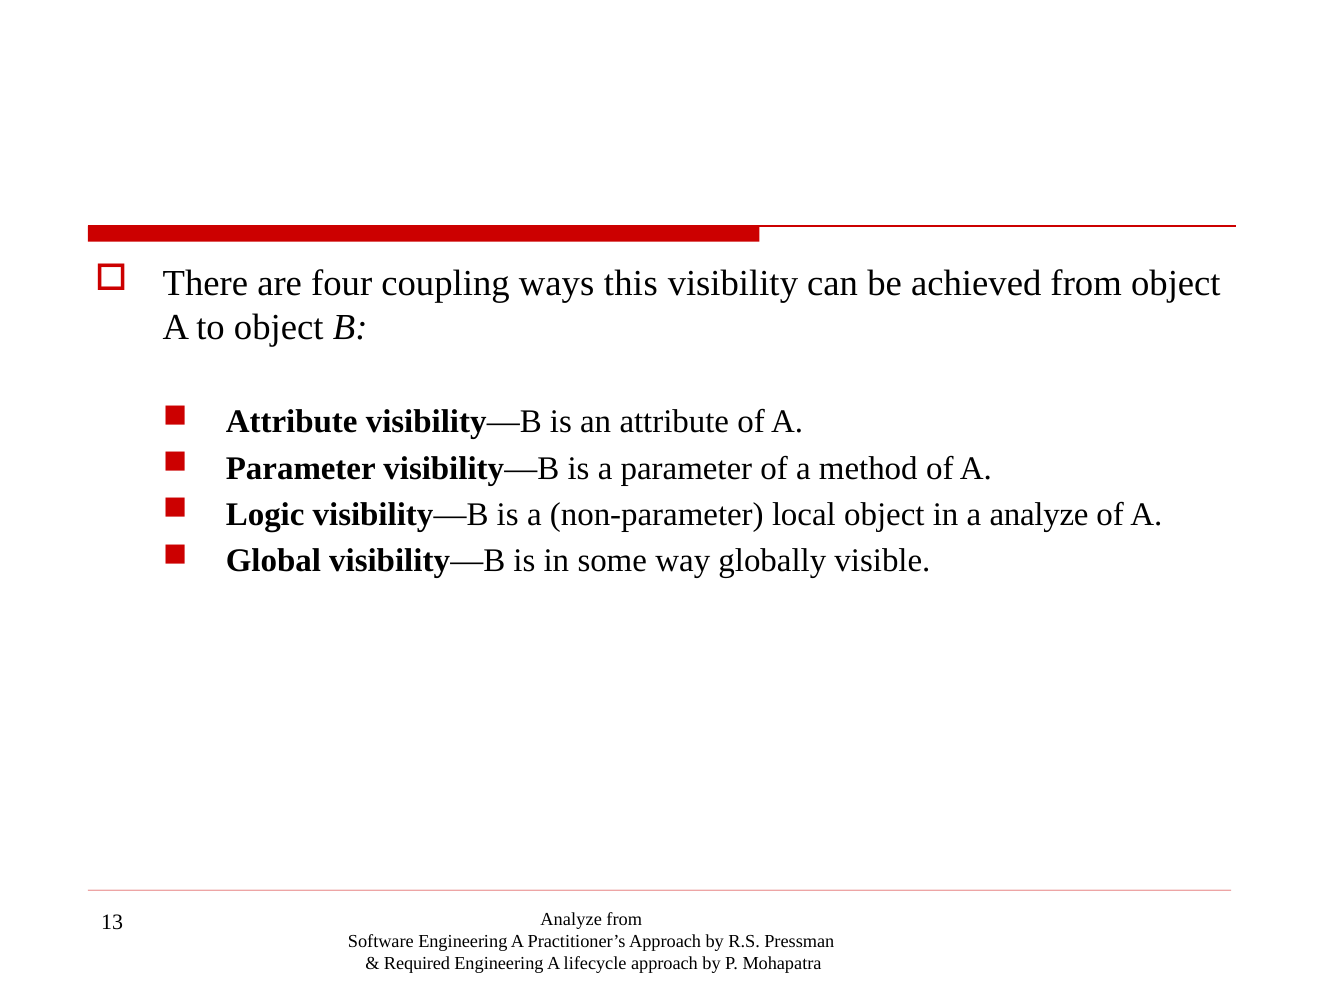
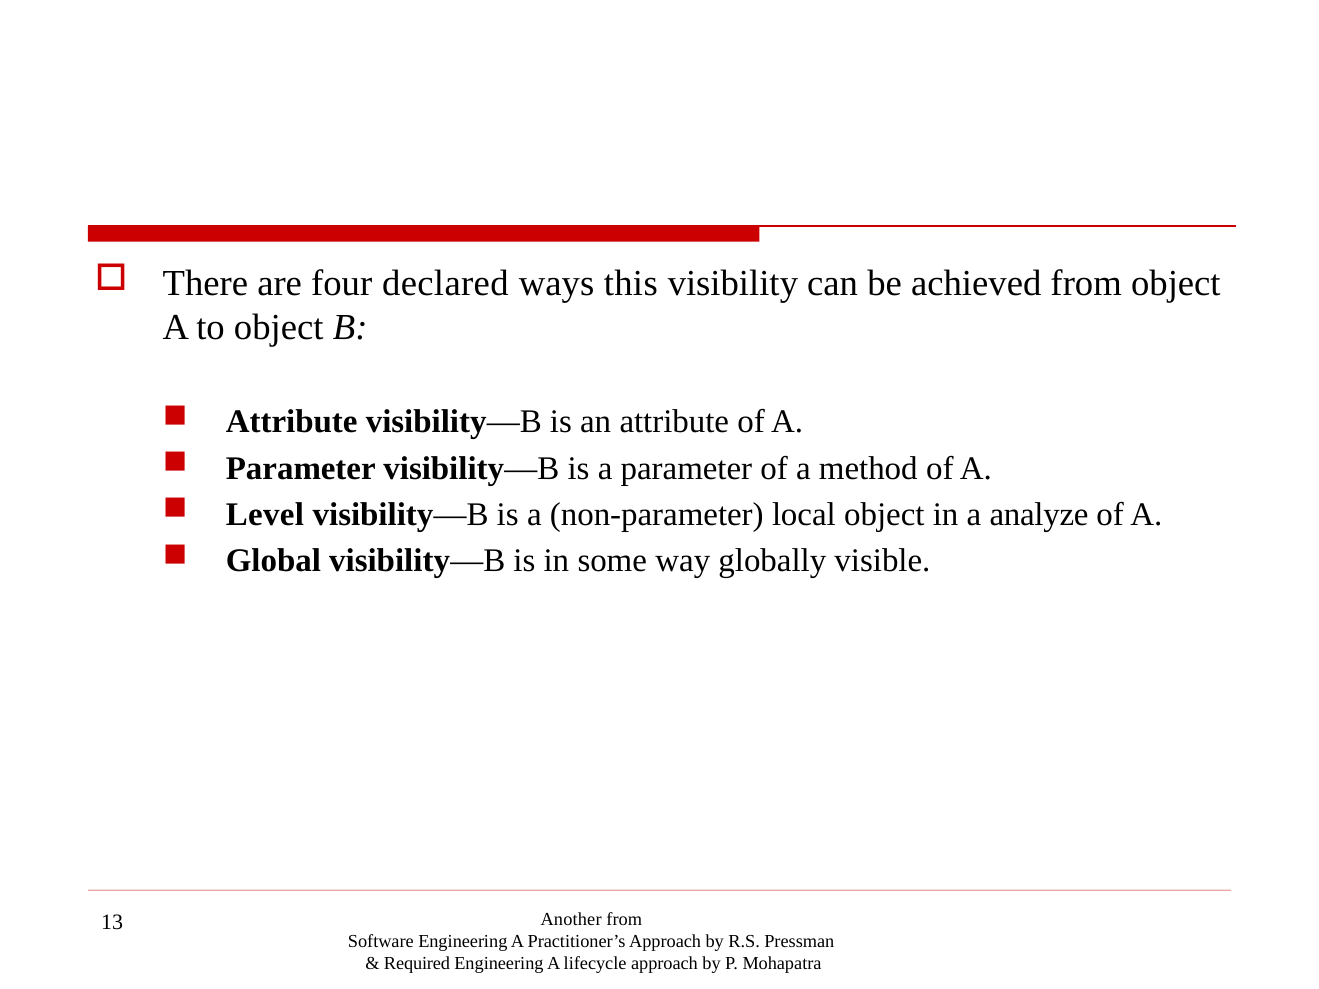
coupling: coupling -> declared (445, 284)
Logic: Logic -> Level (265, 515)
13 Analyze: Analyze -> Another (571, 920)
